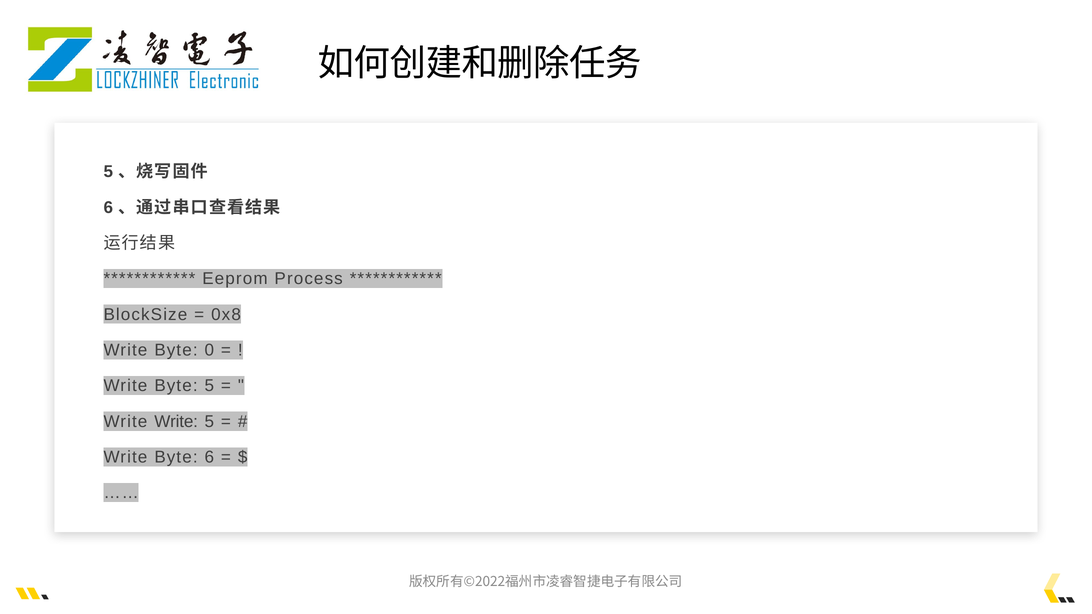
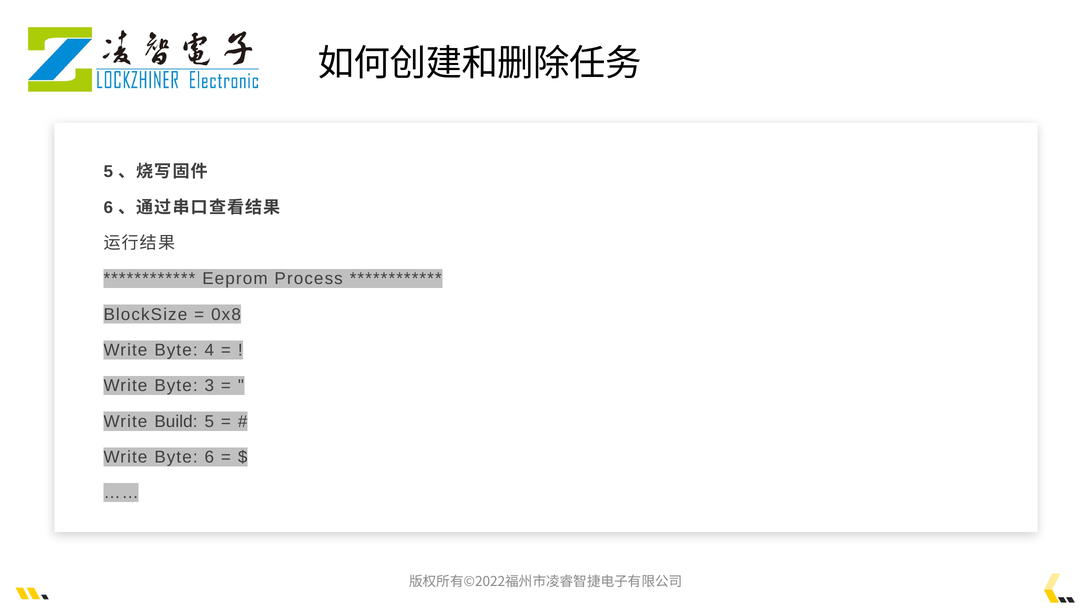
0: 0 -> 4 (209, 350)
Byte 5: 5 -> 3 (209, 386)
Write Write: Write -> Build (176, 422)
